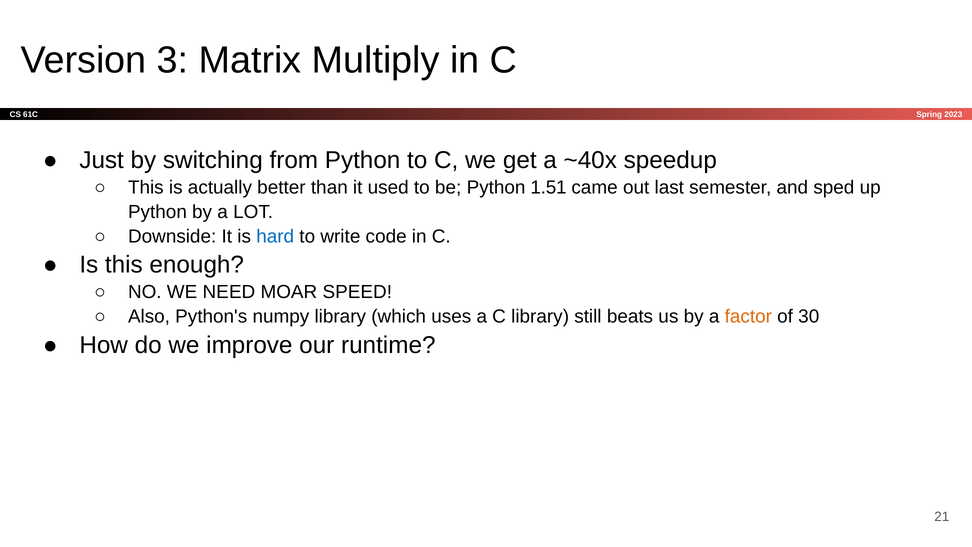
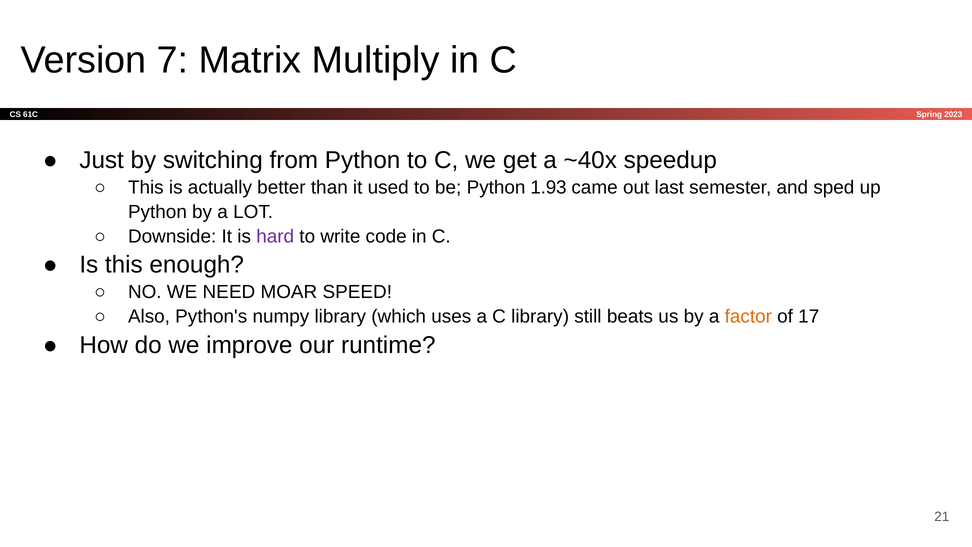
3: 3 -> 7 (172, 60)
1.51: 1.51 -> 1.93 (549, 188)
hard colour: blue -> purple (275, 236)
30: 30 -> 17 (809, 317)
